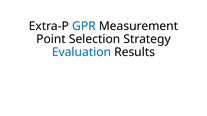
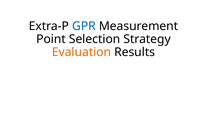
Evaluation colour: blue -> orange (81, 52)
